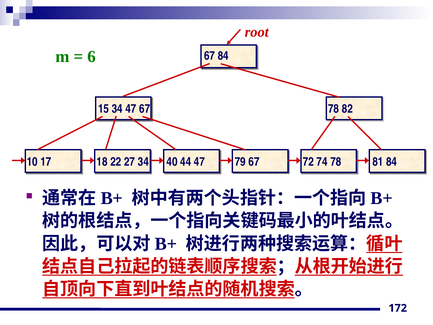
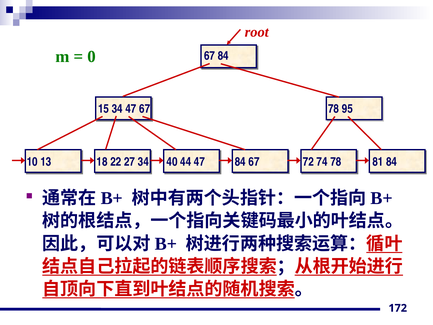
6: 6 -> 0 (92, 56)
82: 82 -> 95 (347, 109)
17: 17 -> 13 (46, 162)
47 79: 79 -> 84 (240, 162)
